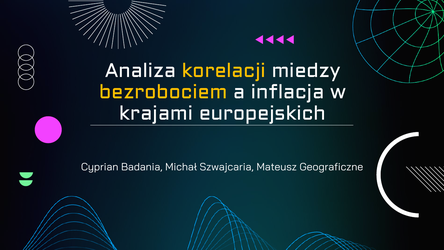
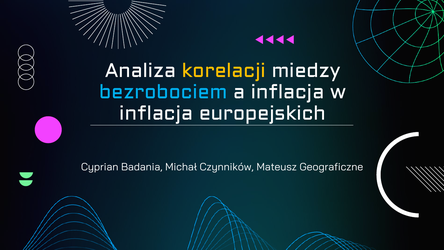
bezrobociem colour: yellow -> light blue (163, 92)
krajami: krajami -> inflacja (156, 113)
Szwajcaria: Szwajcaria -> Czynników (227, 167)
